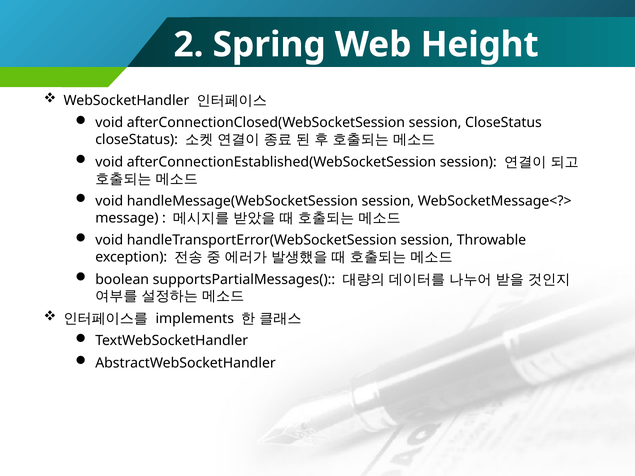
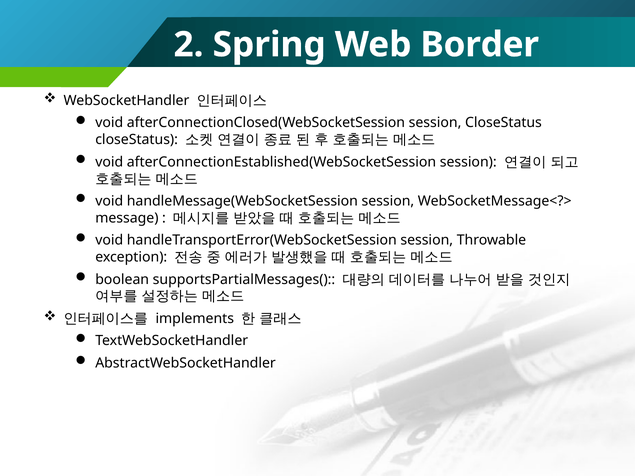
Height: Height -> Border (480, 45)
